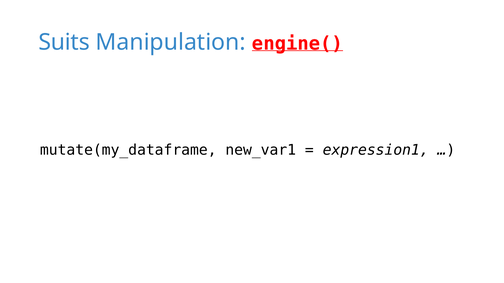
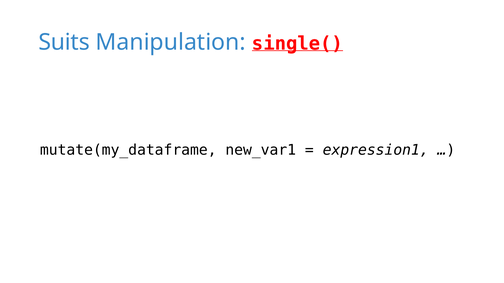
engine(: engine( -> single( (297, 44)
